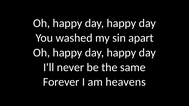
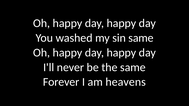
sin apart: apart -> same (141, 38)
